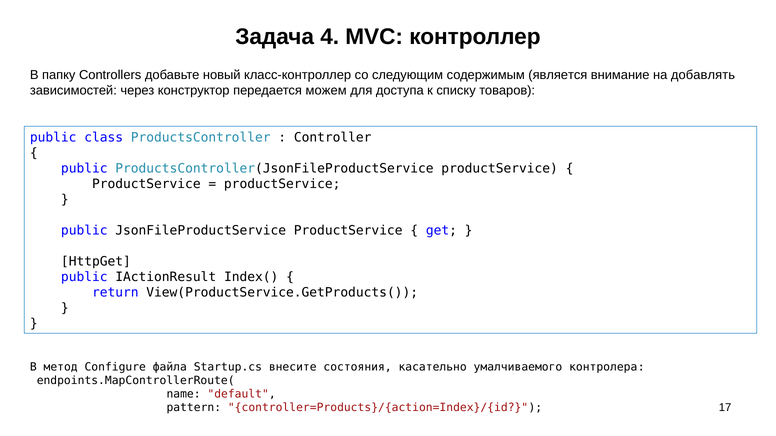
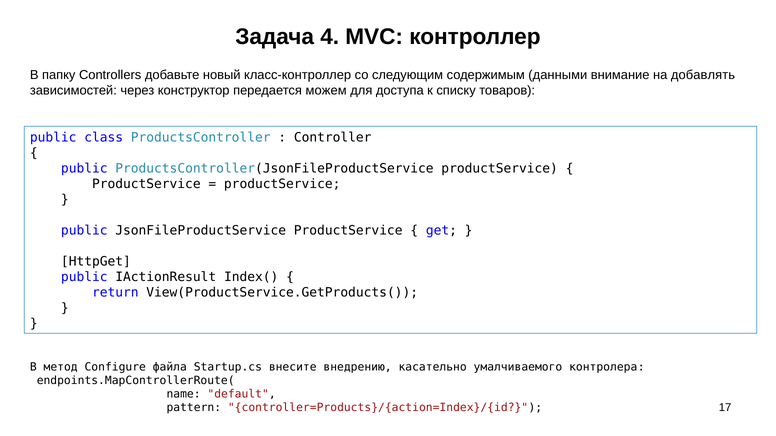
является: является -> данными (558, 75)
состояния: состояния -> внедрению (358, 367)
